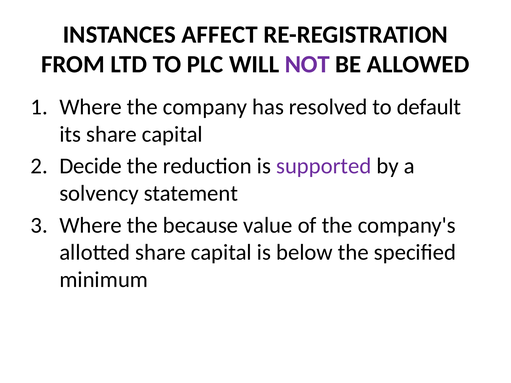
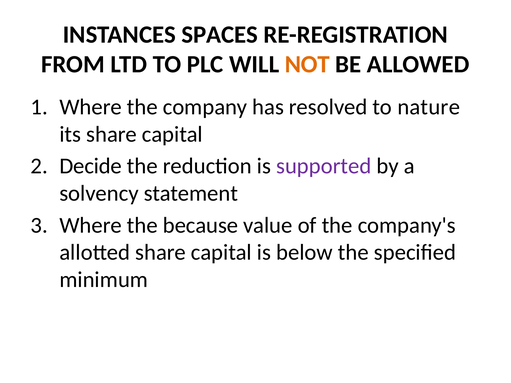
AFFECT: AFFECT -> SPACES (220, 35)
NOT colour: purple -> orange (307, 64)
default: default -> nature (429, 107)
